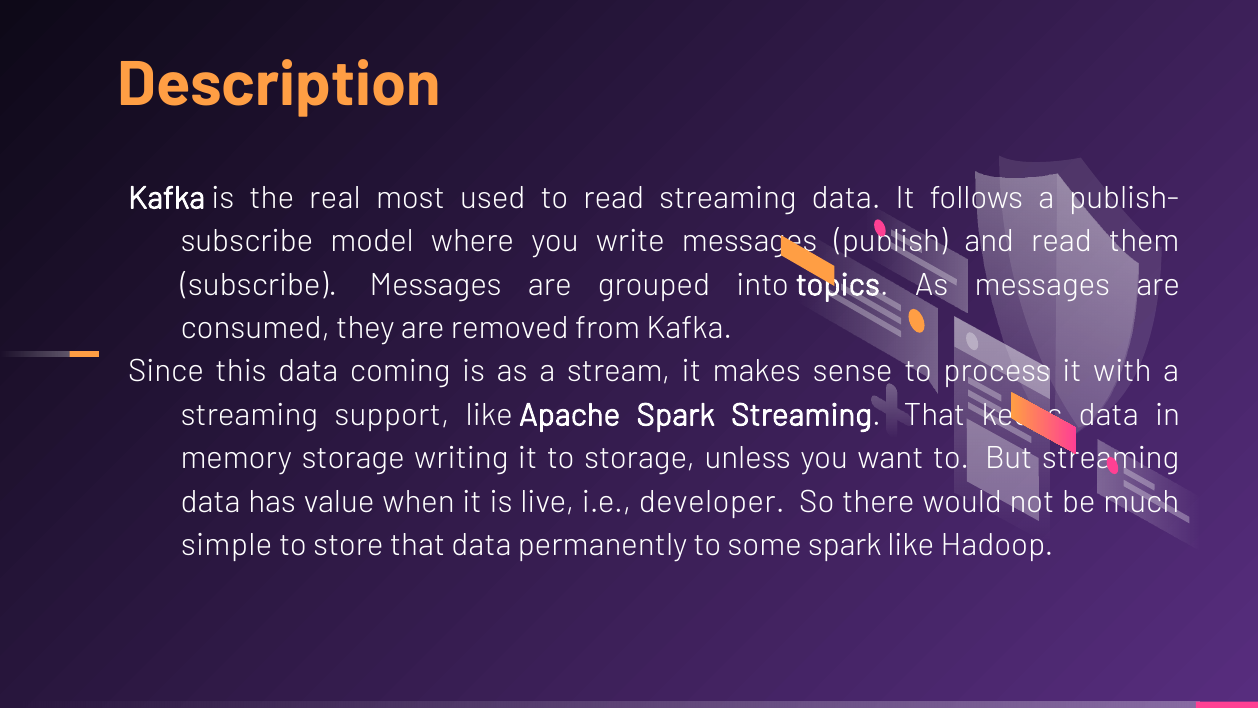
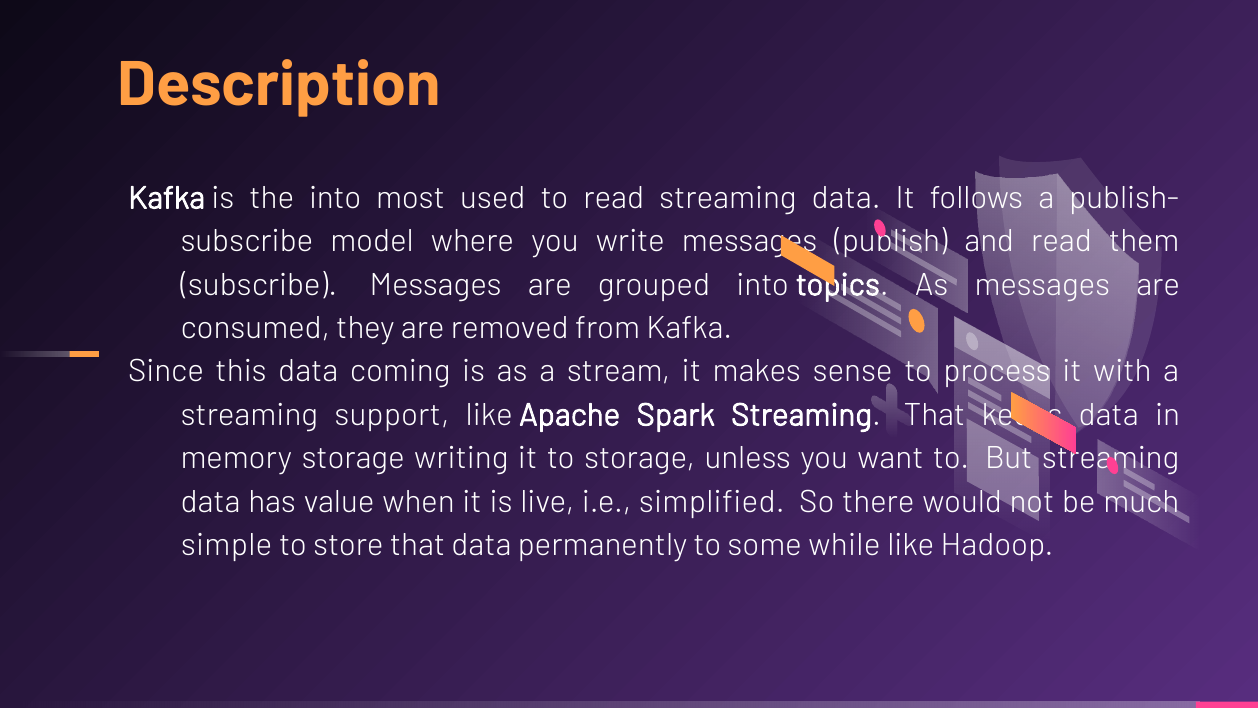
the real: real -> into (335, 198)
developer: developer -> simplified (712, 502)
some spark: spark -> while (844, 545)
